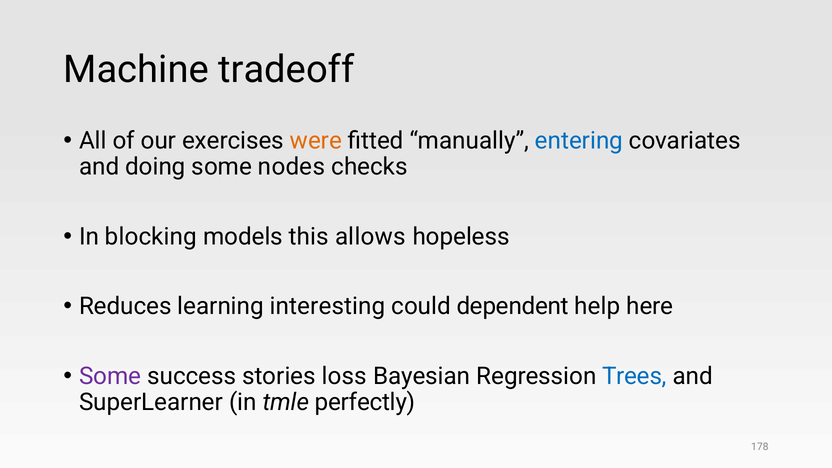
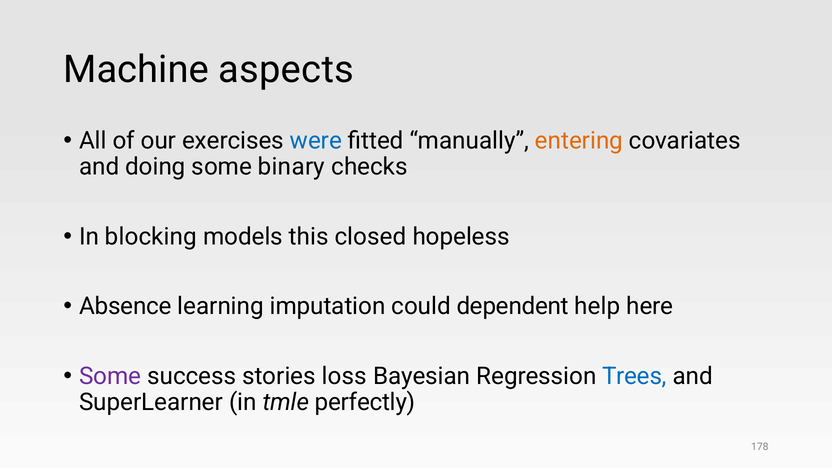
tradeoff: tradeoff -> aspects (286, 70)
were colour: orange -> blue (316, 141)
entering colour: blue -> orange (579, 141)
nodes: nodes -> binary (291, 167)
allows: allows -> closed (371, 237)
Reduces: Reduces -> Absence (125, 306)
interesting: interesting -> imputation (328, 306)
